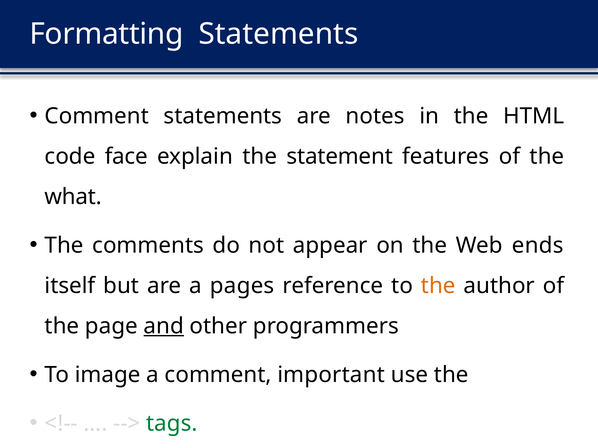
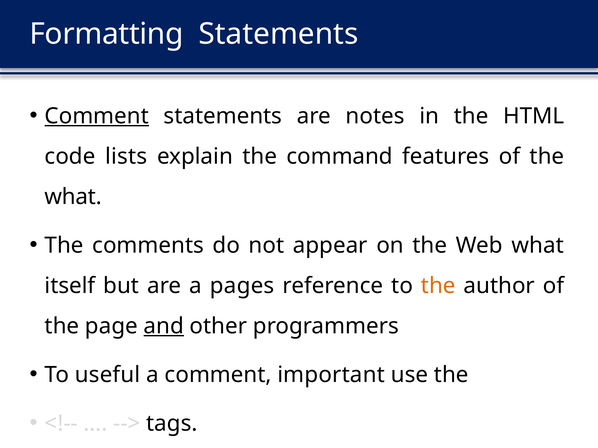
Comment underline: none -> present (97, 116)
face: face -> lists (126, 157)
statement: statement -> command (340, 157)
Web ends: ends -> what (538, 246)
image: image -> useful (108, 375)
tags colour: green -> black (172, 424)
